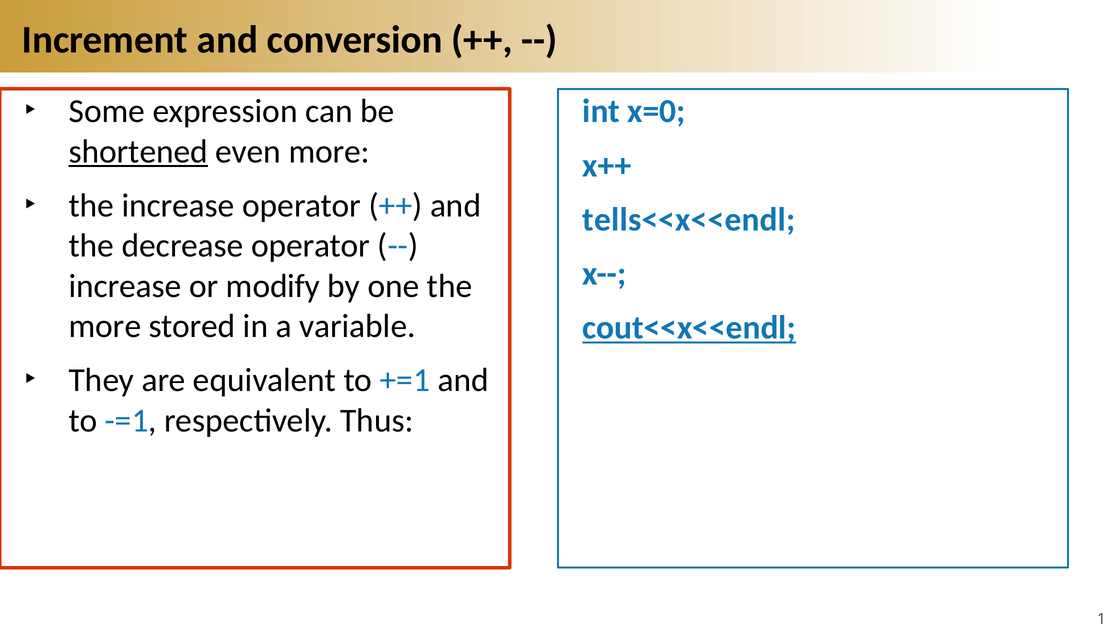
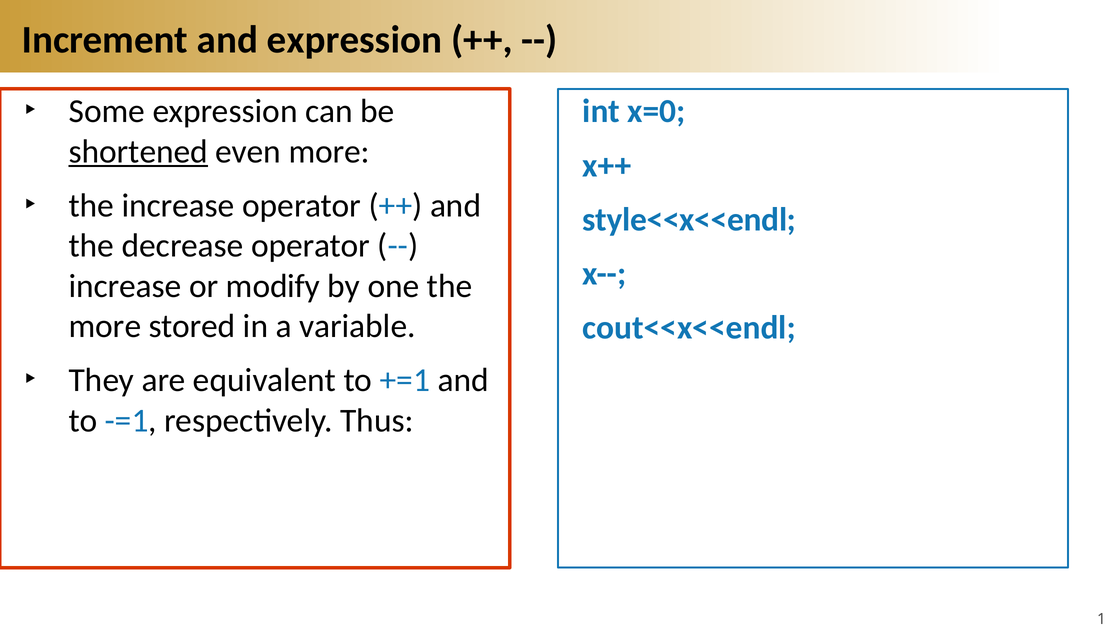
and conversion: conversion -> expression (355, 40)
tells<<x<<endl: tells<<x<<endl -> style<<x<<endl (689, 220)
cout<<x<<endl underline: present -> none (689, 328)
